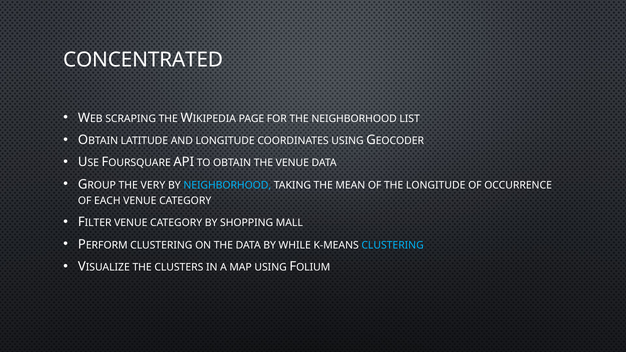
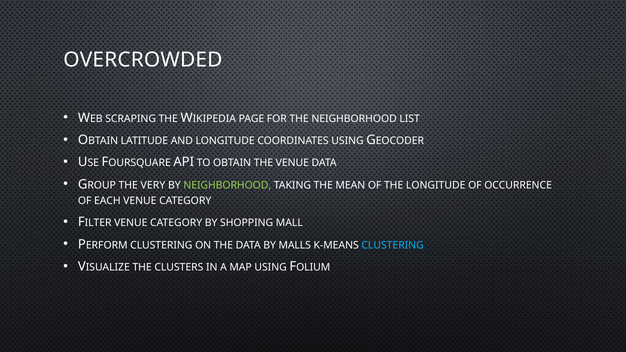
CONCENTRATED: CONCENTRATED -> OVERCROWDED (143, 60)
NEIGHBORHOOD colour: light blue -> light green (227, 185)
WHILE: WHILE -> MALLS (295, 245)
